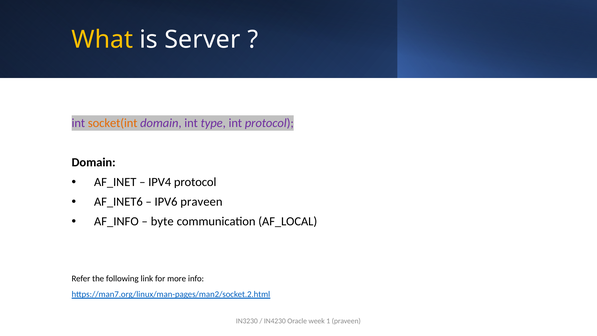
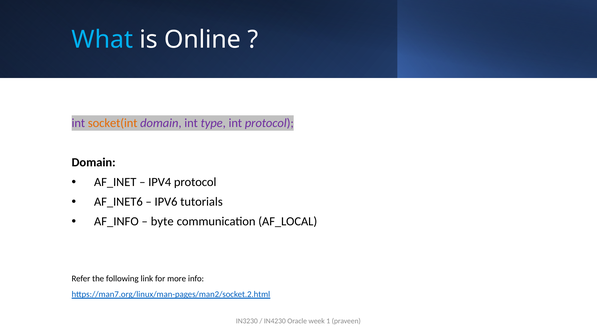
What colour: yellow -> light blue (102, 40)
Server: Server -> Online (203, 40)
IPV6 praveen: praveen -> tutorials (201, 202)
